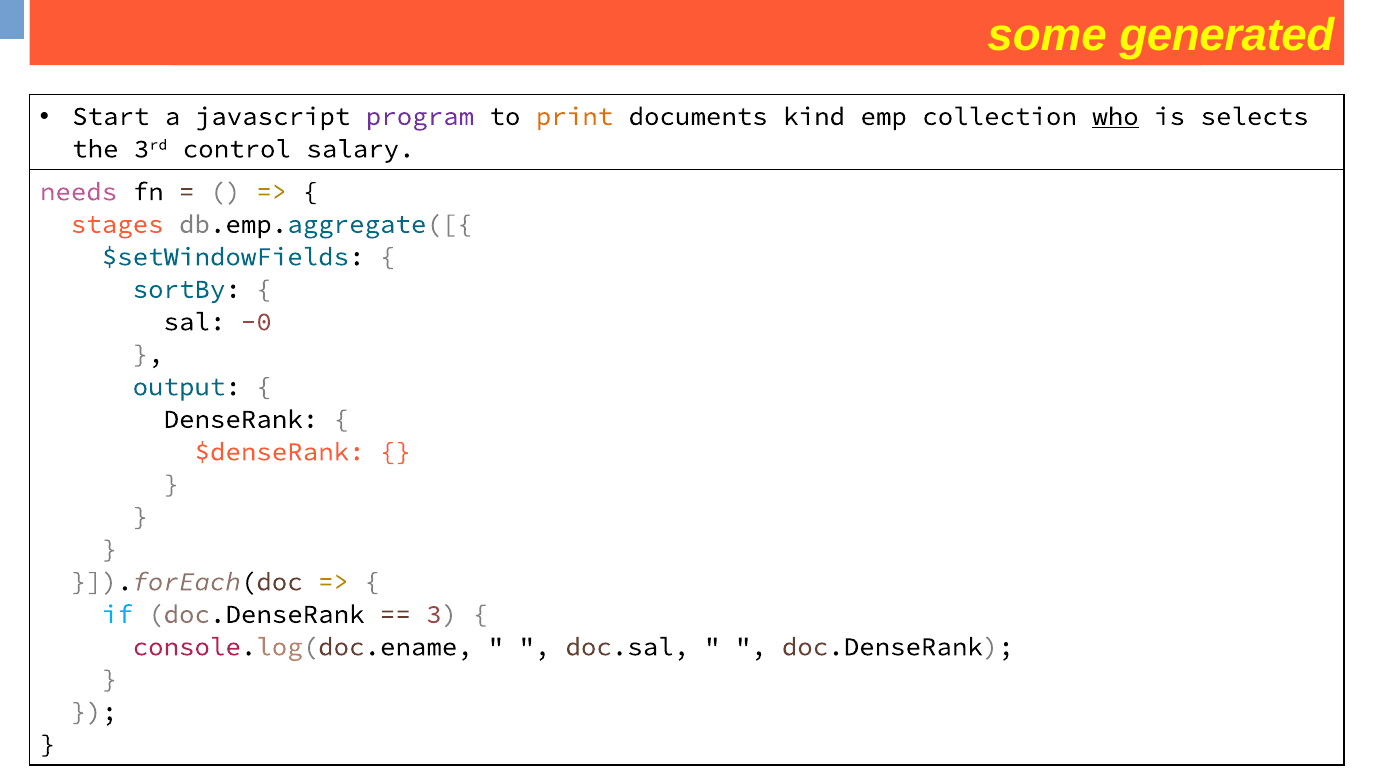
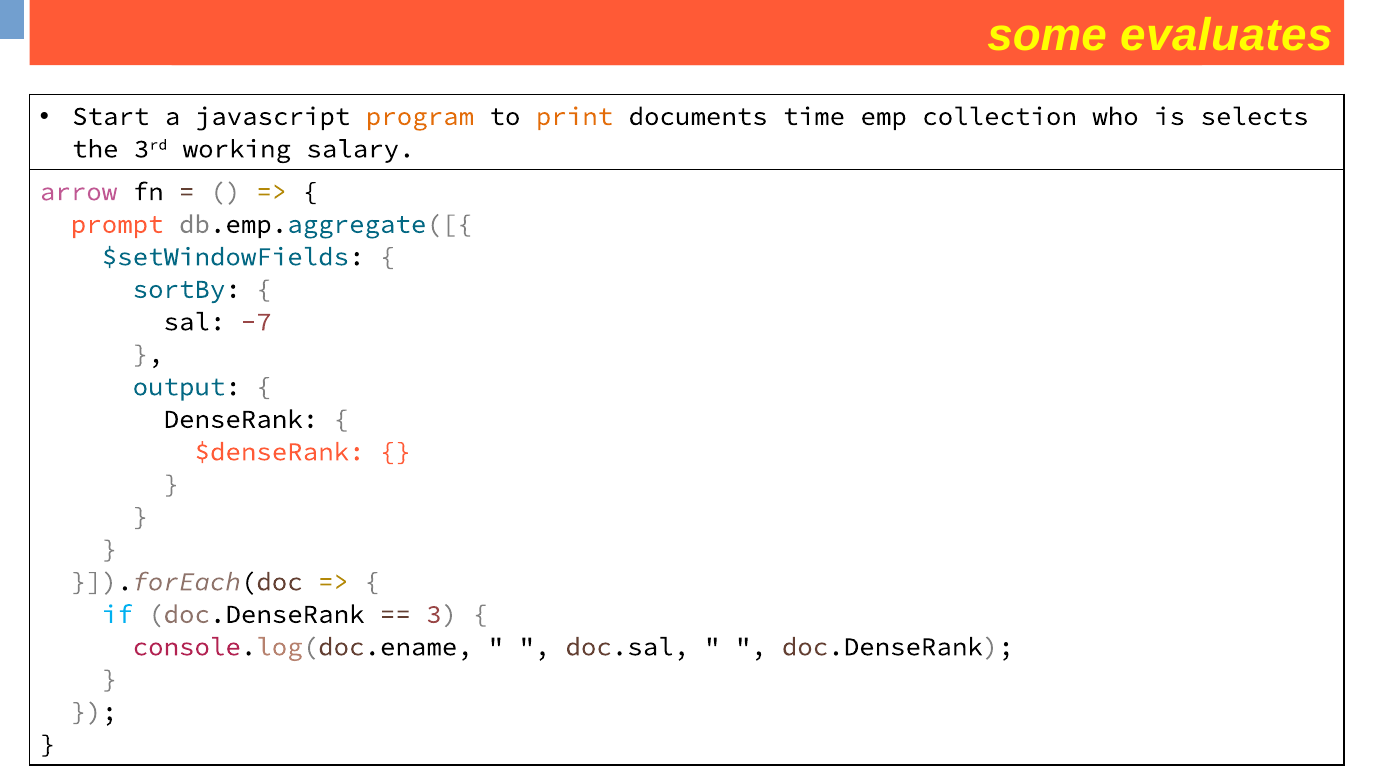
generated: generated -> evaluates (1226, 36)
program colour: purple -> orange (420, 116)
kind: kind -> time (814, 116)
who underline: present -> none (1116, 116)
control: control -> working (237, 149)
needs: needs -> arrow (79, 192)
stages: stages -> prompt (117, 224)
-0: -0 -> -7 (256, 322)
